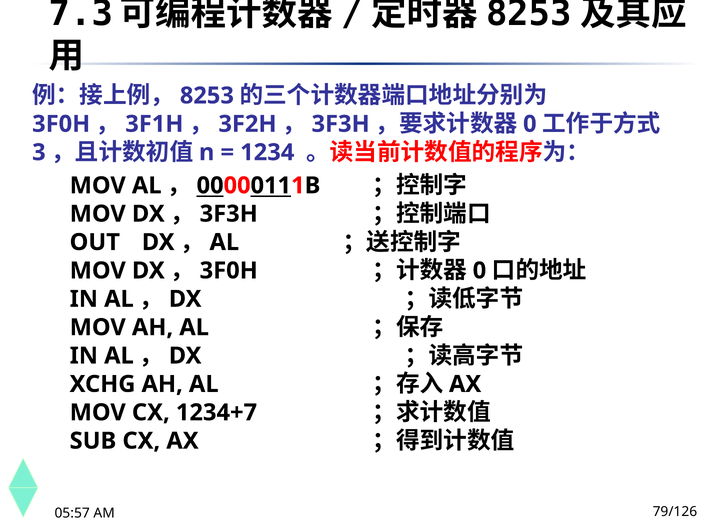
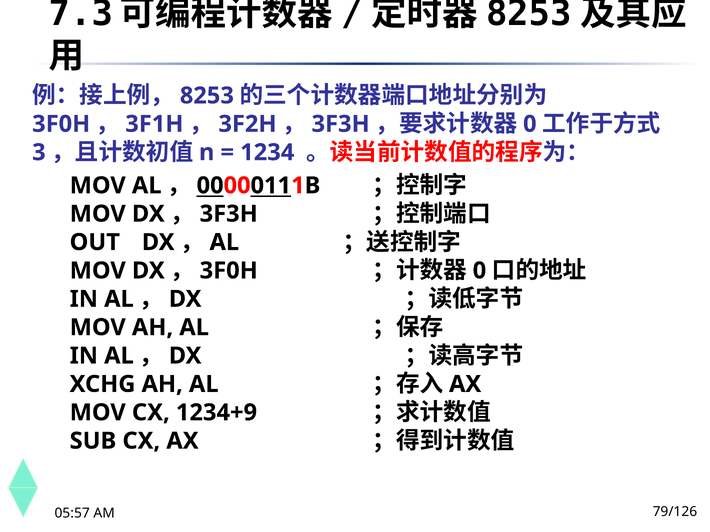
1234+7: 1234+7 -> 1234+9 (216, 413)
